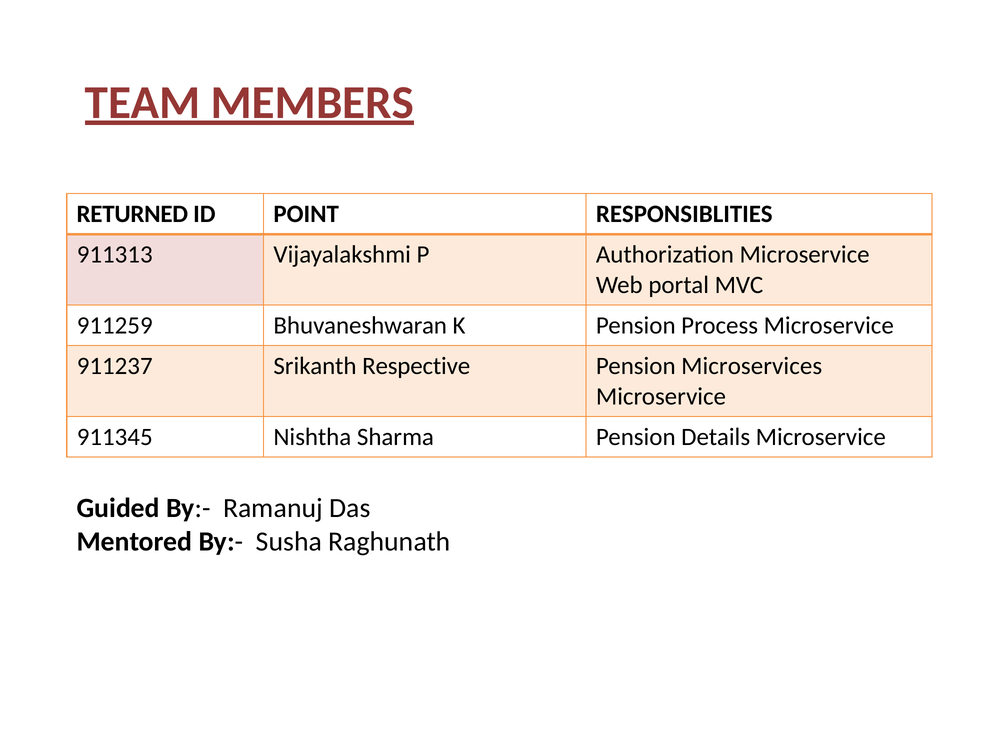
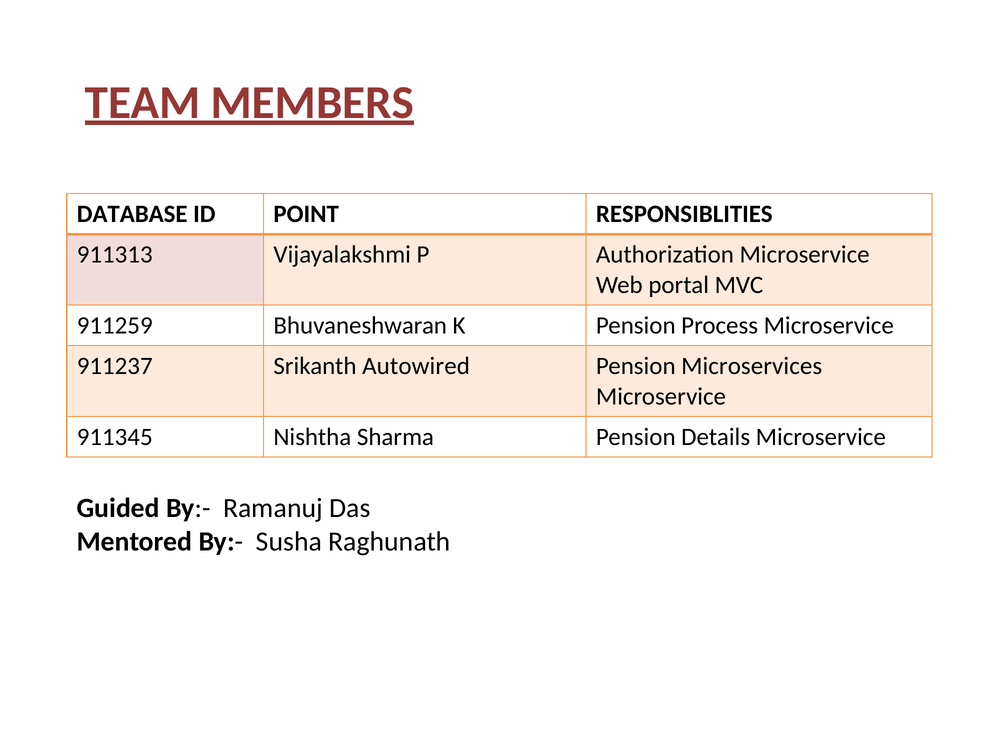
RETURNED: RETURNED -> DATABASE (132, 214)
Respective: Respective -> Autowired (416, 366)
